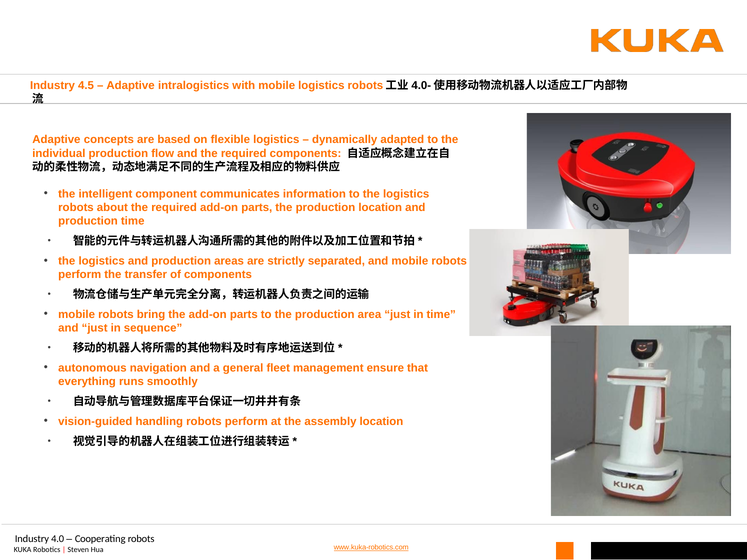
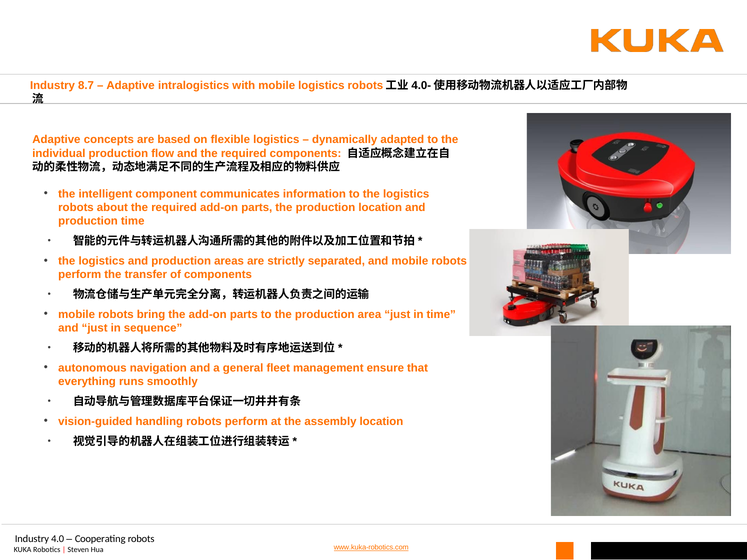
4.5: 4.5 -> 8.7 (86, 86)
